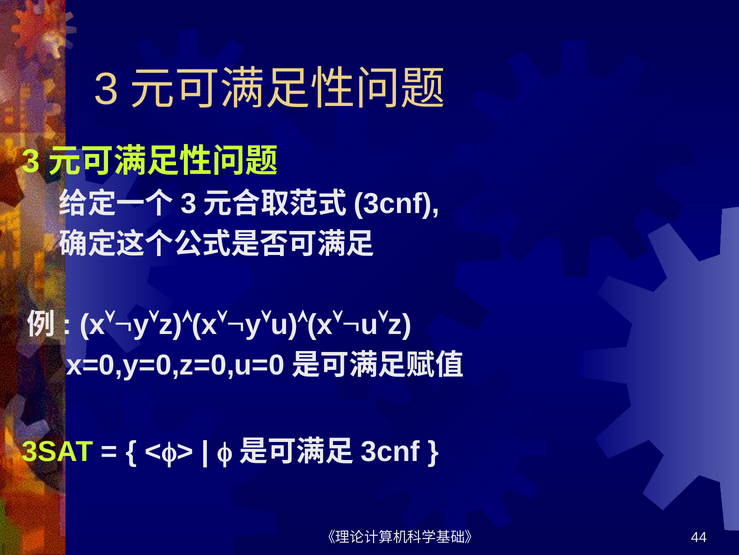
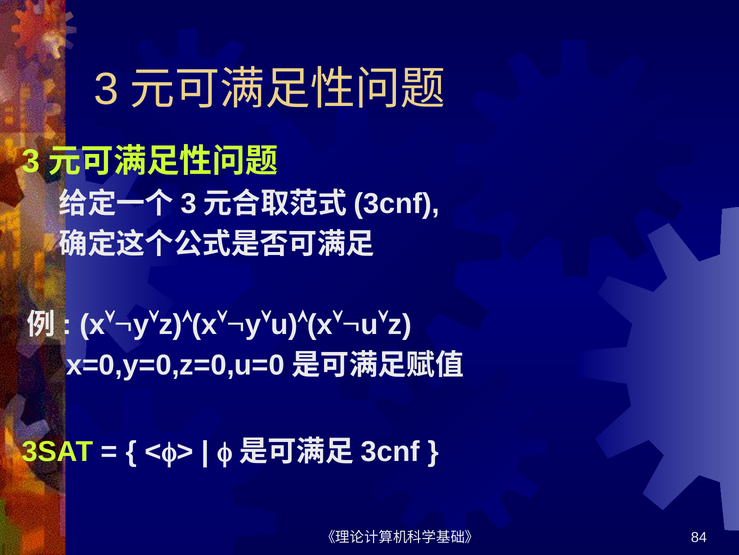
44: 44 -> 84 (699, 537)
